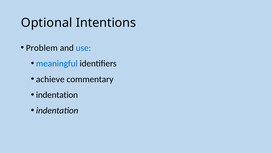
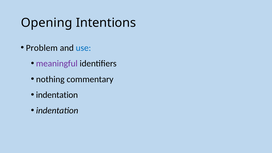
Optional: Optional -> Opening (47, 23)
meaningful colour: blue -> purple (57, 64)
achieve: achieve -> nothing (50, 79)
